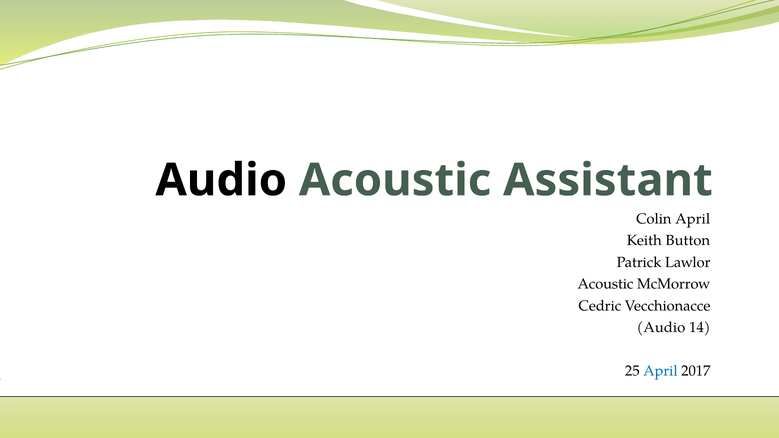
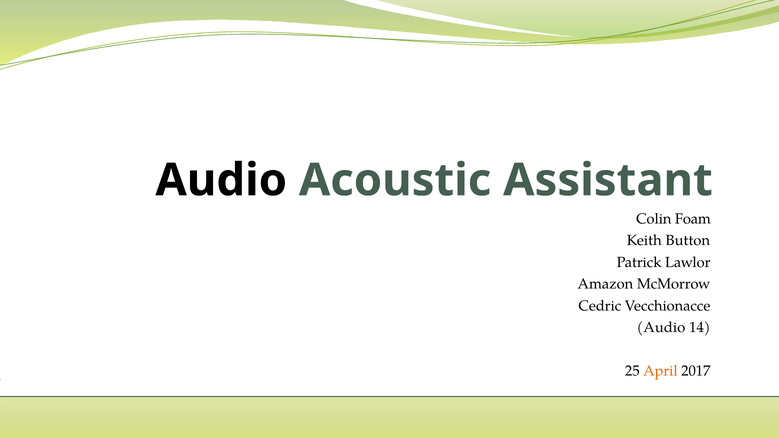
Colin April: April -> Foam (693, 219)
Acoustic: Acoustic -> Amazon (605, 284)
April colour: blue -> orange (660, 371)
